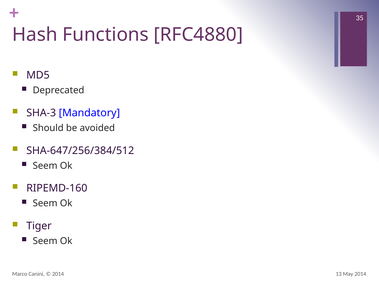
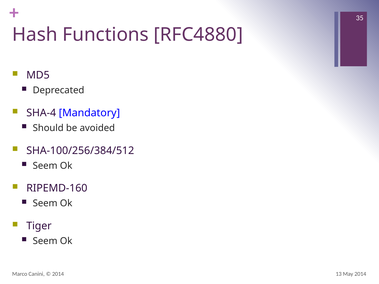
SHA-3: SHA-3 -> SHA-4 (41, 113)
SHA-647/256/384/512: SHA-647/256/384/512 -> SHA-100/256/384/512 (80, 151)
